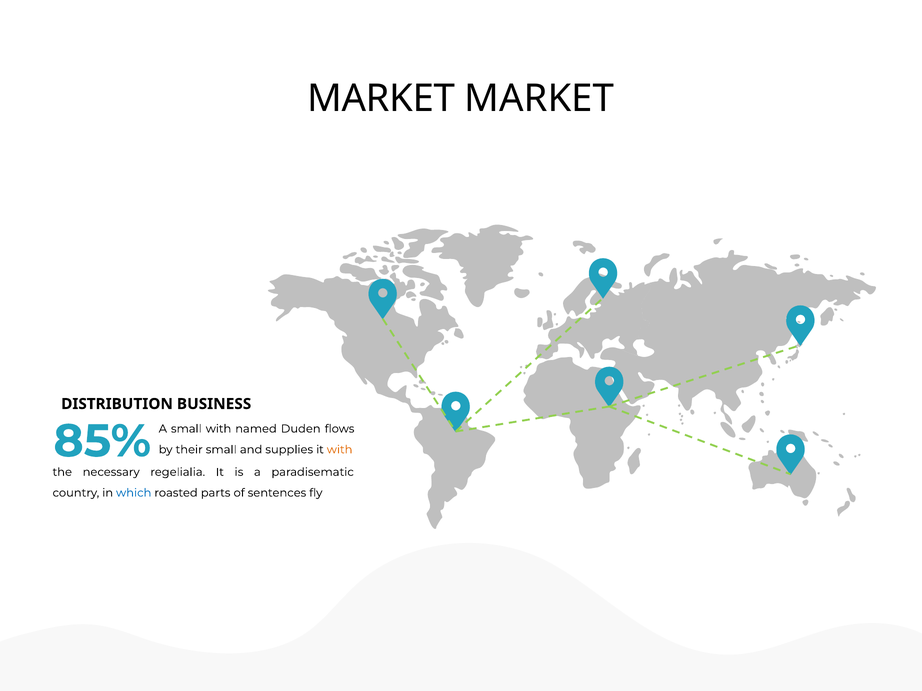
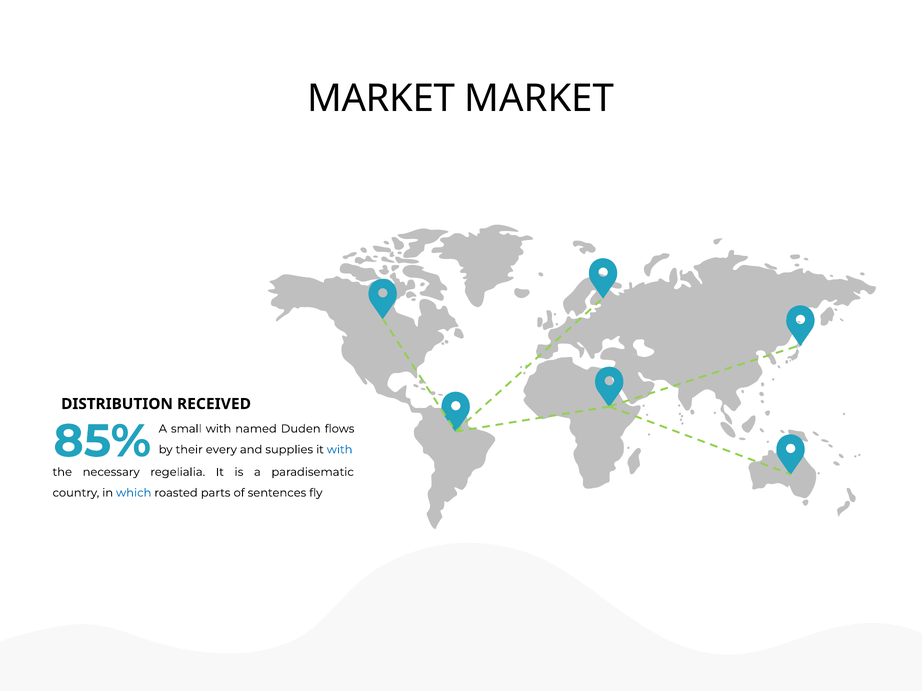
BUSINESS: BUSINESS -> RECEIVED (214, 404)
their small: small -> every (221, 450)
with colour: orange -> blue (340, 450)
